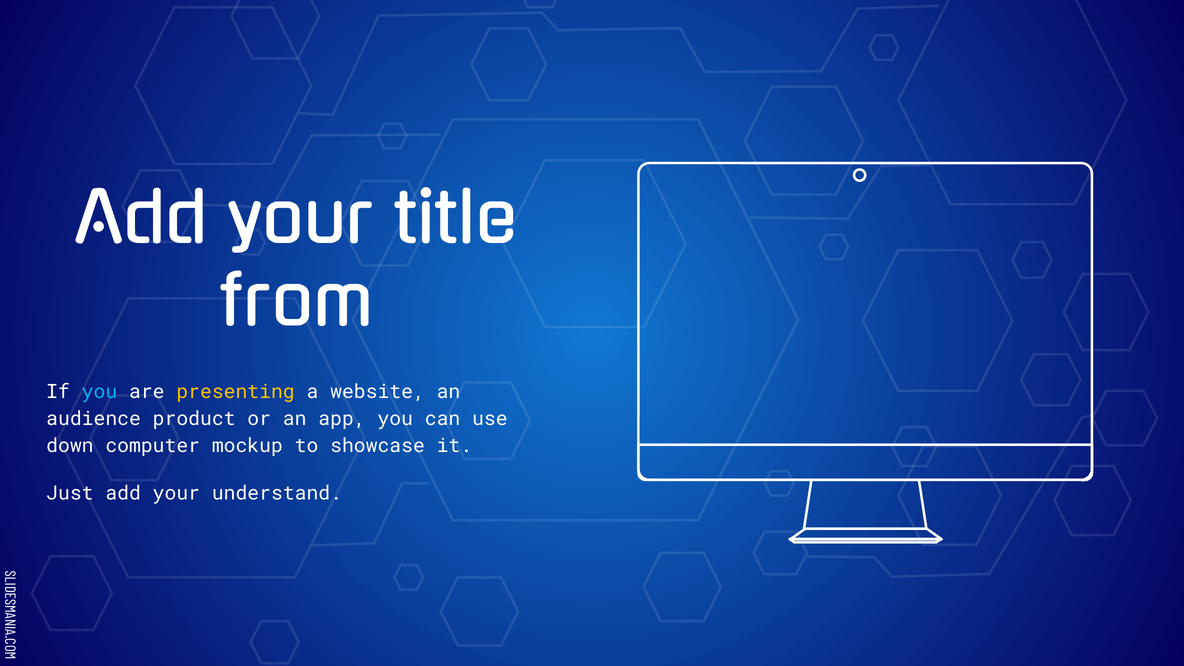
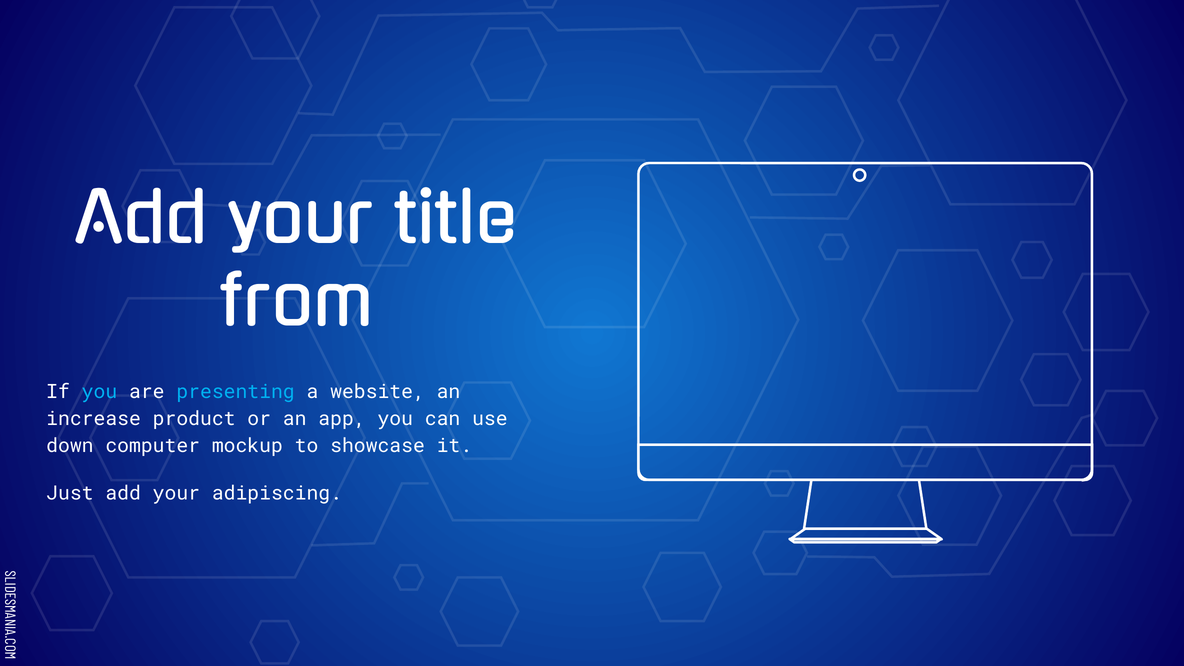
presenting colour: yellow -> light blue (236, 392)
audience: audience -> increase (94, 419)
understand: understand -> adipiscing (277, 493)
